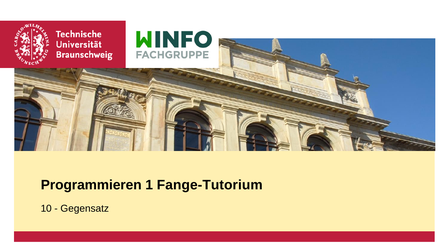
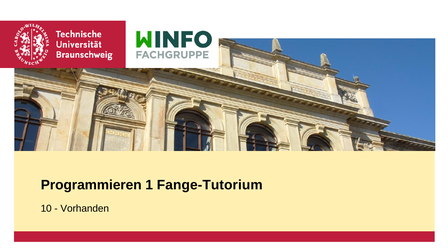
Gegensatz: Gegensatz -> Vorhanden (85, 209)
